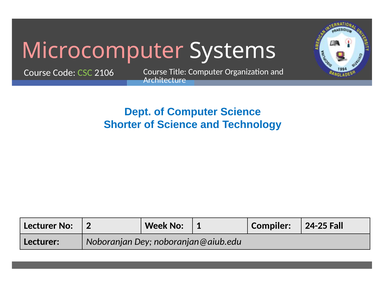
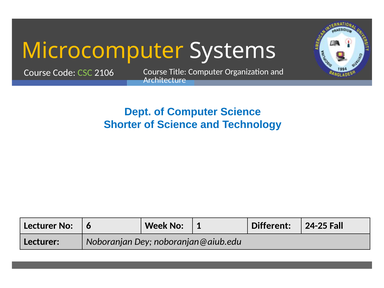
Microcomputer colour: pink -> yellow (103, 51)
2: 2 -> 6 (89, 226)
Compiler: Compiler -> Different (271, 226)
